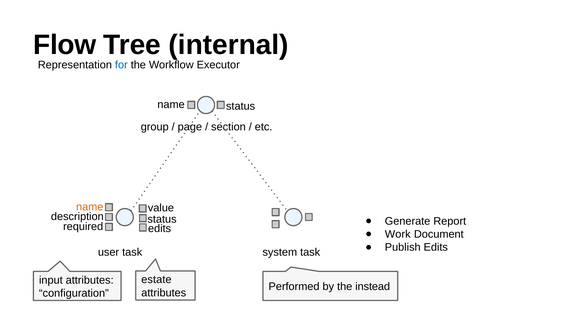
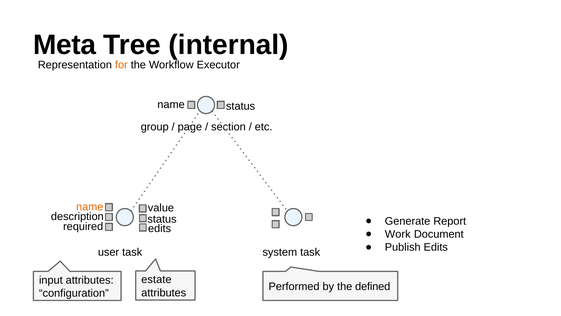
Flow: Flow -> Meta (65, 45)
for colour: blue -> orange (121, 65)
instead: instead -> defined (373, 286)
